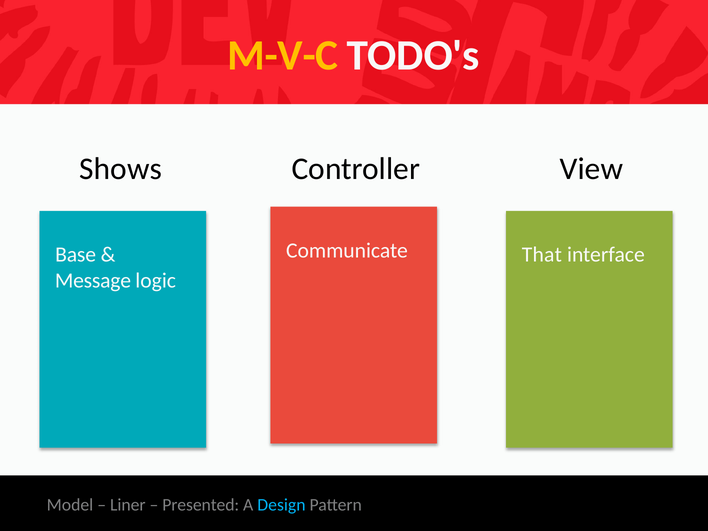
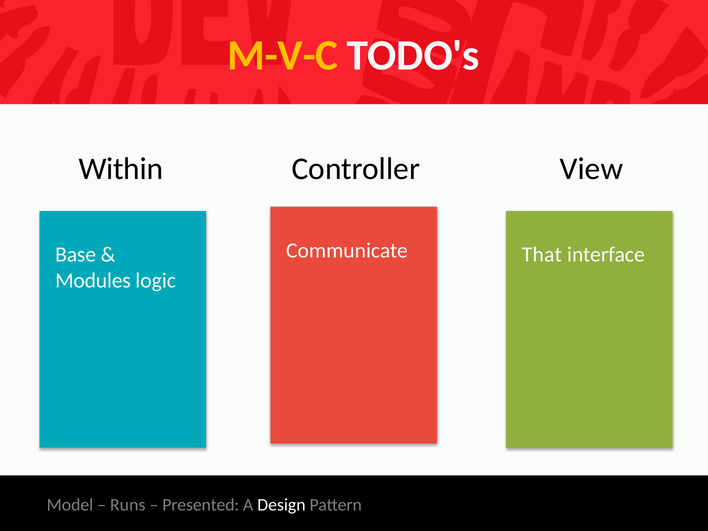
Shows: Shows -> Within (121, 169)
Message: Message -> Modules (93, 281)
Liner: Liner -> Runs (128, 505)
Design colour: light blue -> white (281, 505)
